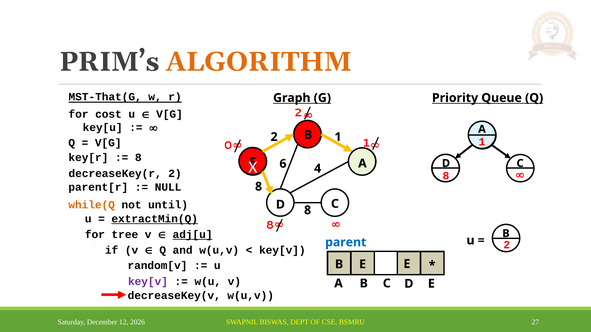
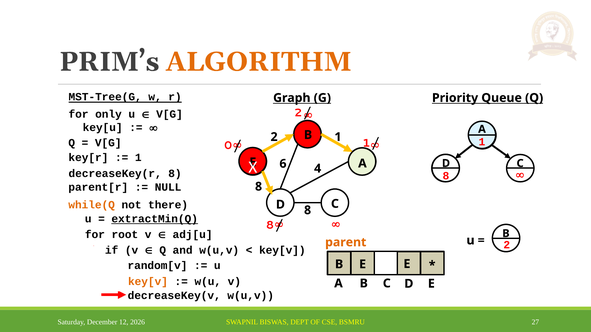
MST-That(G: MST-That(G -> MST-Tree(G (105, 97)
cost: cost -> only (108, 114)
8: 8 -> 1 (138, 158)
decreaseKey(r 2: 2 -> 8 (175, 174)
until: until -> there (168, 205)
tree: tree -> root (125, 235)
adj[u underline: present -> none (193, 235)
parent colour: blue -> orange (346, 243)
key[v colour: purple -> orange (148, 282)
